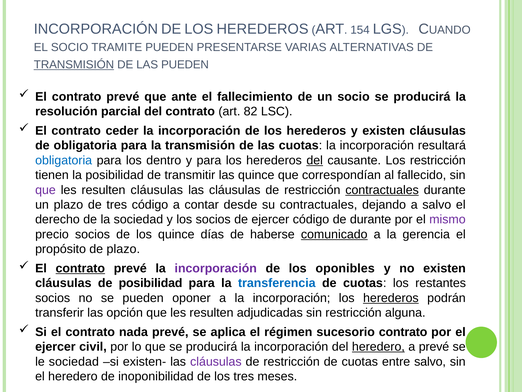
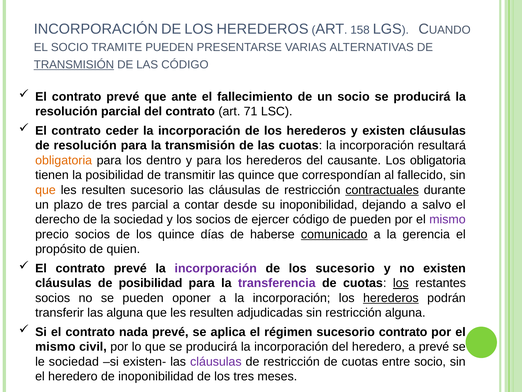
154: 154 -> 158 (360, 30)
LAS PUEDEN: PUEDEN -> CÓDIGO (185, 65)
82: 82 -> 71 (251, 111)
de obligatoria: obligatoria -> resolución (85, 145)
obligatoria colour: blue -> orange (64, 160)
del underline: present -> none (315, 160)
Los restricción: restricción -> obligatoria (438, 160)
que colour: purple -> orange (45, 190)
resulten cláusulas: cláusulas -> sucesorio (157, 190)
tres código: código -> parcial (150, 204)
su contractuales: contractuales -> inoponibilidad (319, 204)
de durante: durante -> pueden (371, 219)
de plazo: plazo -> quien (123, 249)
contrato underline: present -> none (80, 268)
los oponibles: oponibles -> sucesorio (345, 268)
transferencia colour: blue -> purple (277, 283)
los underline: none -> present (401, 283)
las opción: opción -> alguna (125, 312)
ejercer: ejercer -> mismo (55, 346)
heredero underline: present -> none (378, 346)
entre salvo: salvo -> socio (430, 361)
